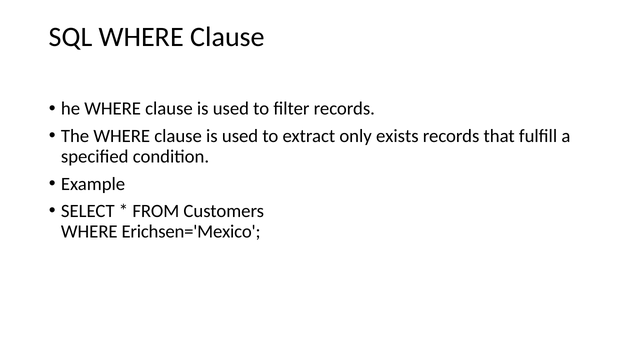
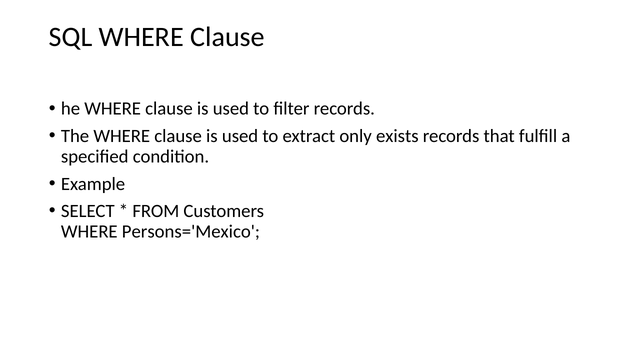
Erichsen='Mexico: Erichsen='Mexico -> Persons='Mexico (191, 232)
